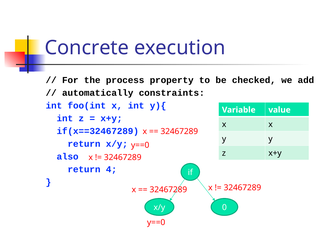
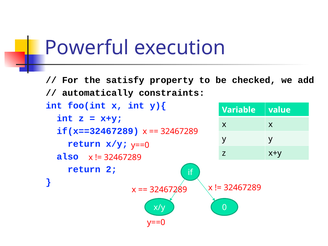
Concrete: Concrete -> Powerful (87, 48)
process: process -> satisfy (125, 80)
4: 4 -> 2 (111, 169)
